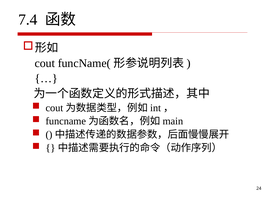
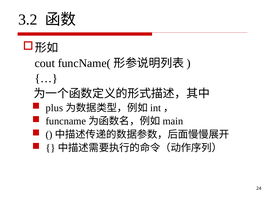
7.4: 7.4 -> 3.2 (28, 20)
cout: cout -> plus (54, 108)
